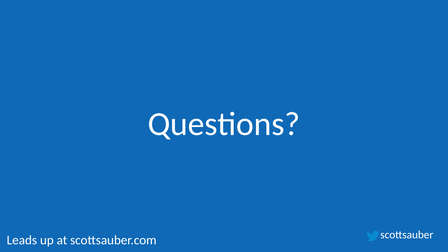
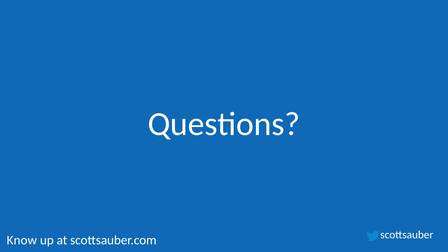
Leads: Leads -> Know (22, 240)
